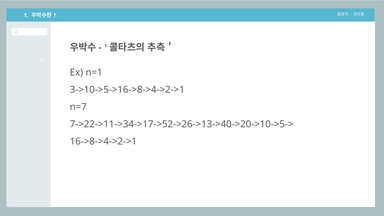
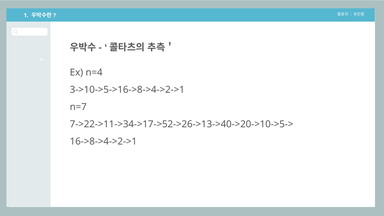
n=1: n=1 -> n=4 (94, 72)
